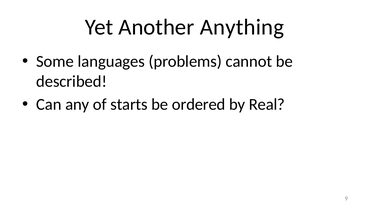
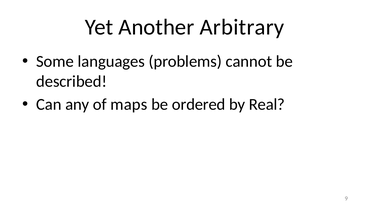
Anything: Anything -> Arbitrary (242, 27)
starts: starts -> maps (129, 105)
